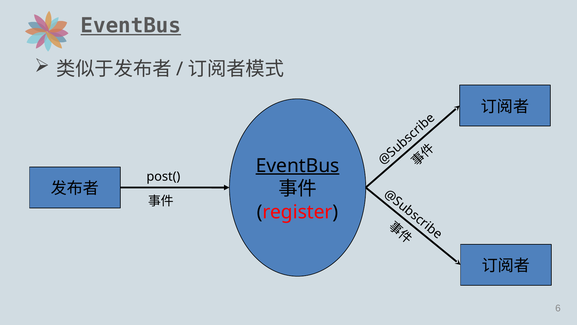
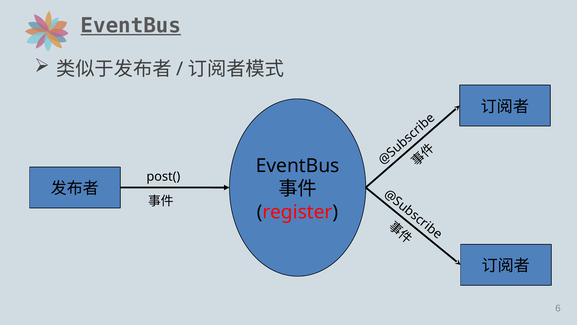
EventBus underline: present -> none (298, 166)
